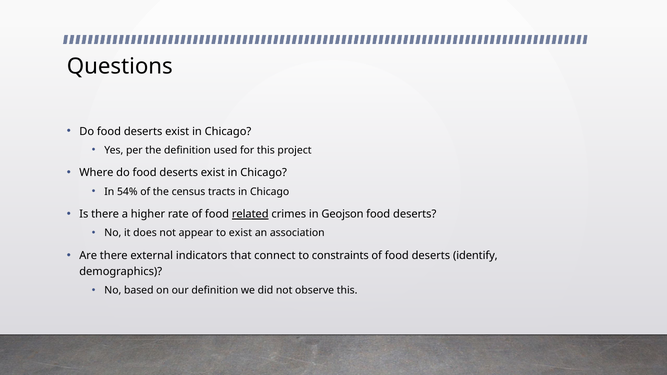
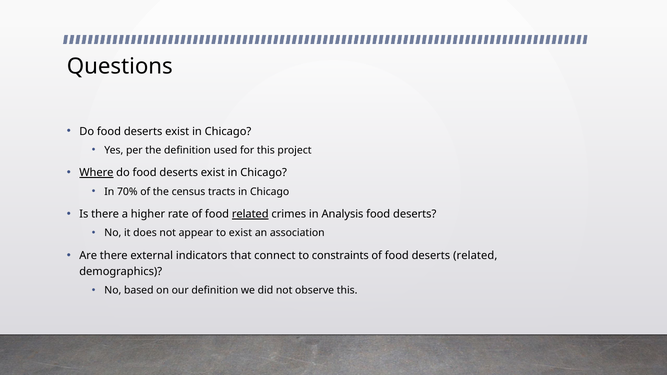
Where underline: none -> present (96, 173)
54%: 54% -> 70% (127, 192)
Geojson: Geojson -> Analysis (342, 214)
deserts identify: identify -> related (475, 256)
